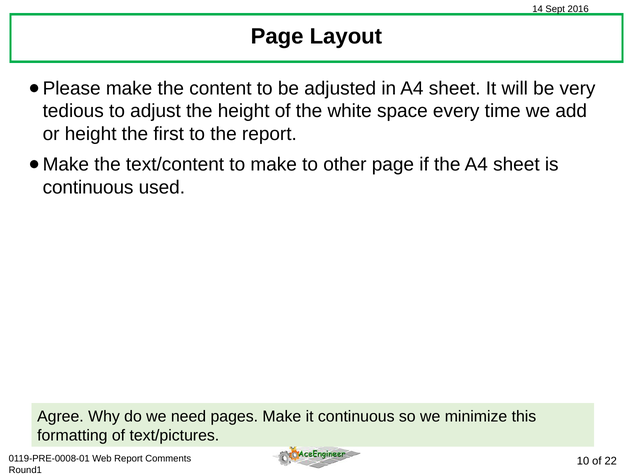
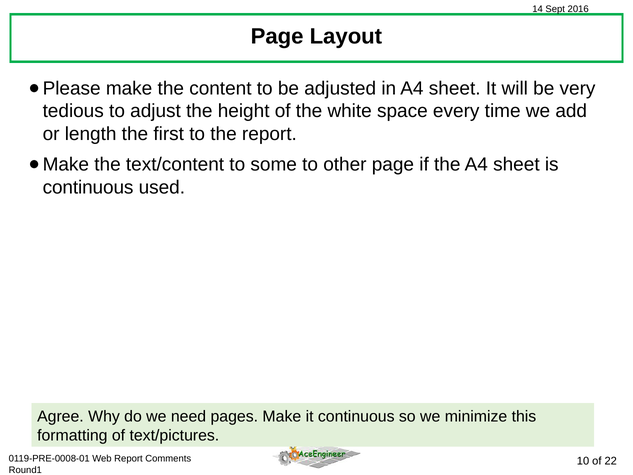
or height: height -> length (91, 134)
to make: make -> some (274, 165)
